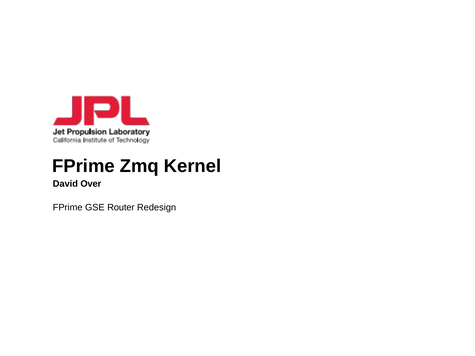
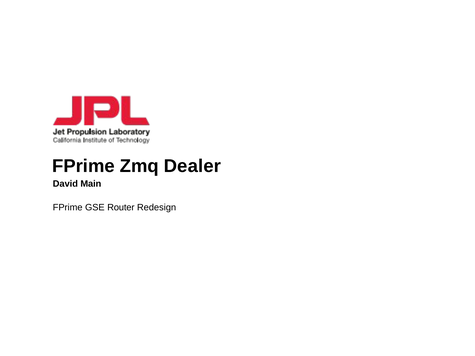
Kernel: Kernel -> Dealer (192, 166)
Over: Over -> Main (91, 184)
